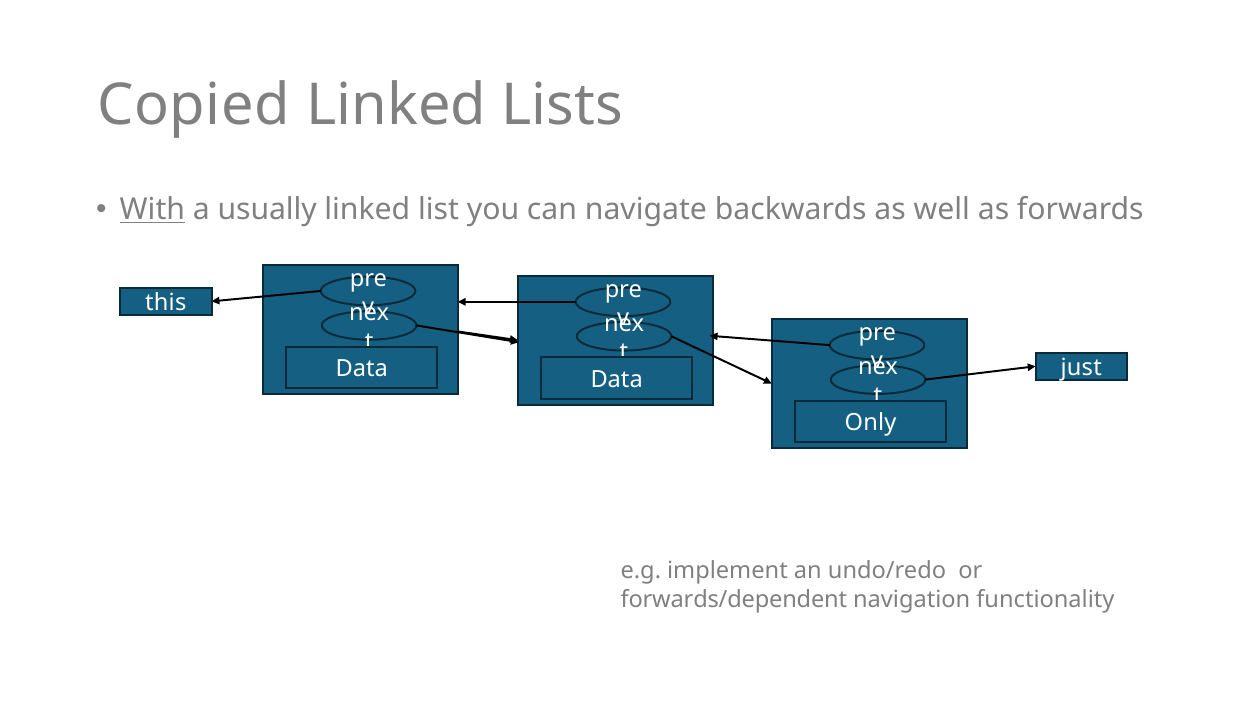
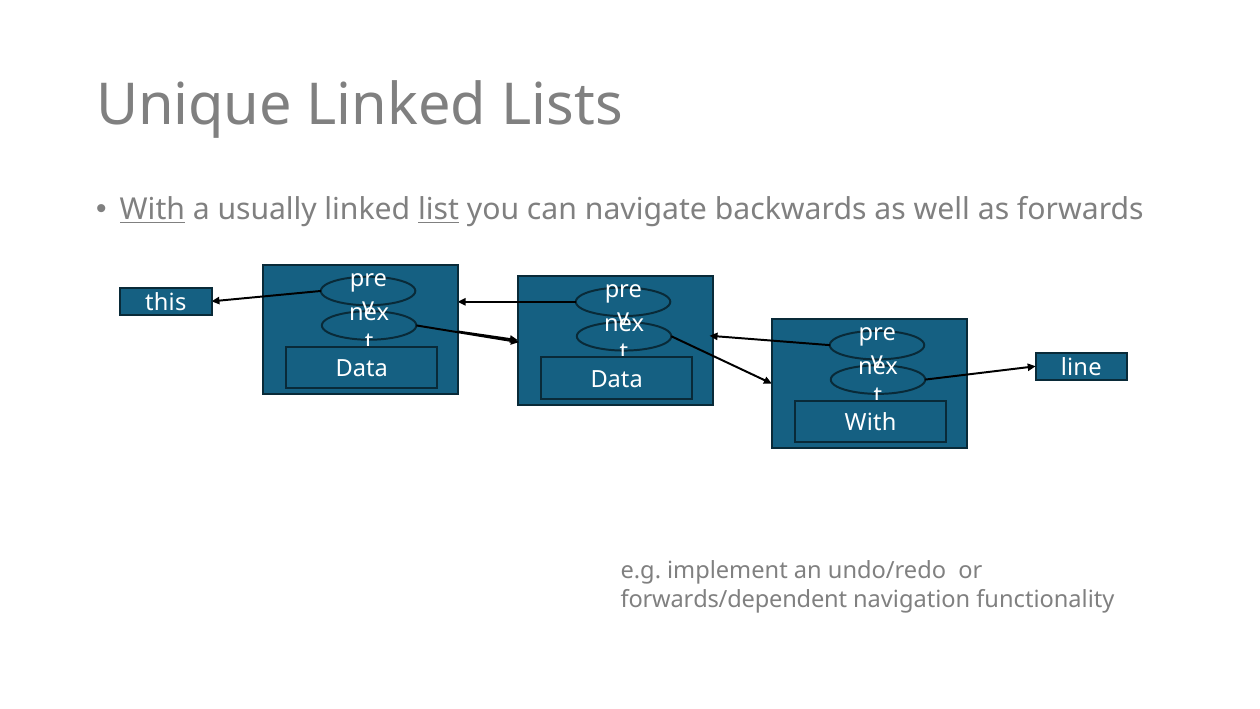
Copied: Copied -> Unique (194, 106)
list underline: none -> present (439, 210)
just: just -> line (1081, 368)
Only: Only -> With (871, 423)
